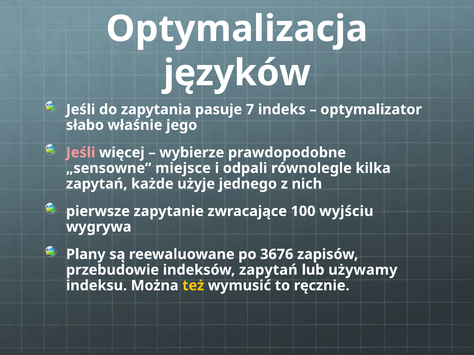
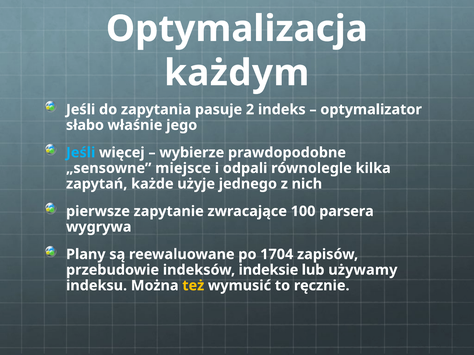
języków: języków -> każdym (237, 73)
7: 7 -> 2 (250, 110)
Jeśli colour: pink -> light blue (81, 153)
wyjściu: wyjściu -> parsera (346, 212)
3676: 3676 -> 1704 (277, 255)
indeksów zapytań: zapytań -> indeksie (268, 270)
